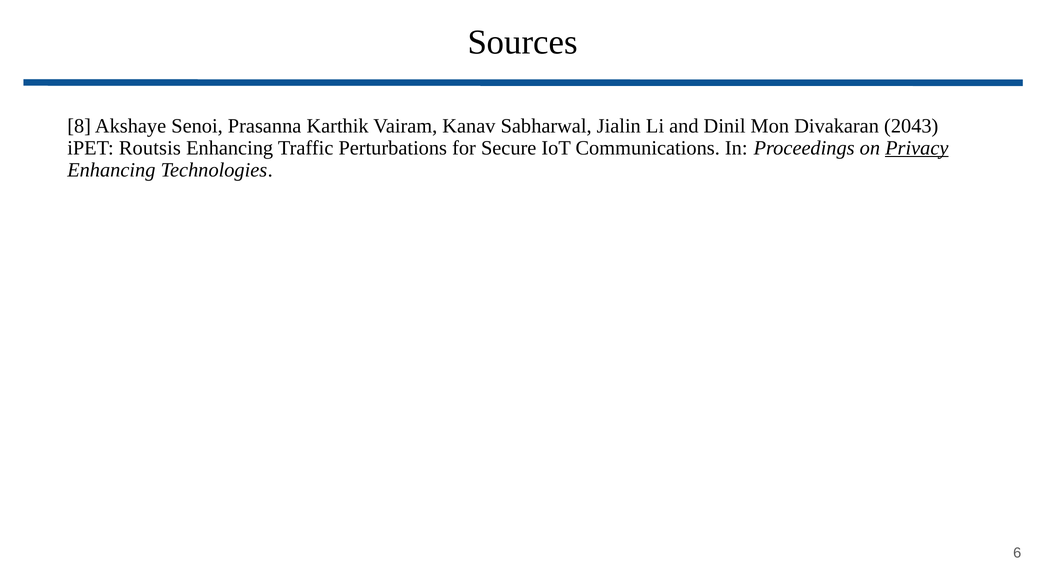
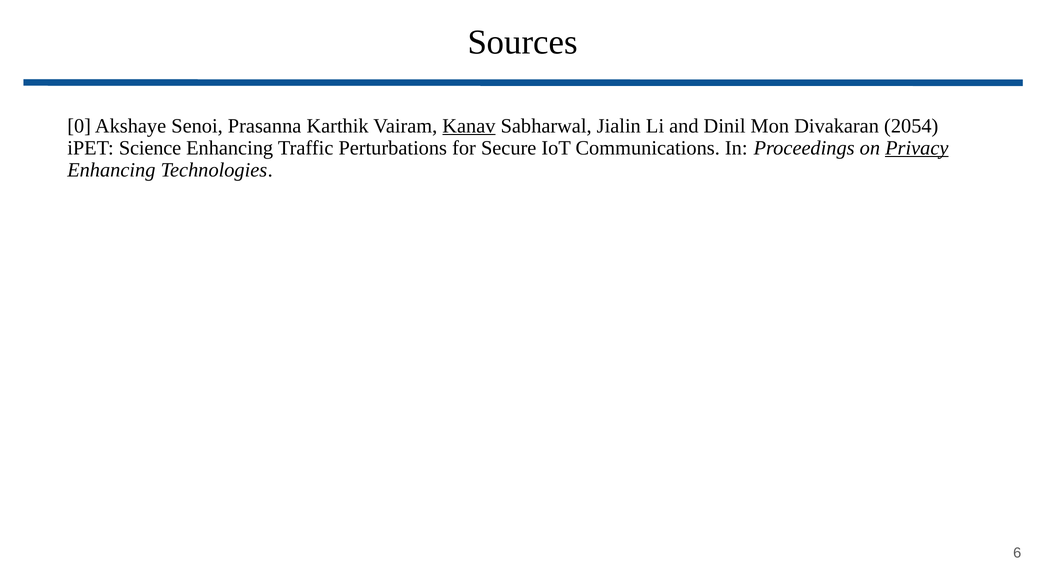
8: 8 -> 0 (79, 126)
Kanav underline: none -> present (469, 126)
2043: 2043 -> 2054 (911, 126)
Routsis: Routsis -> Science (150, 148)
